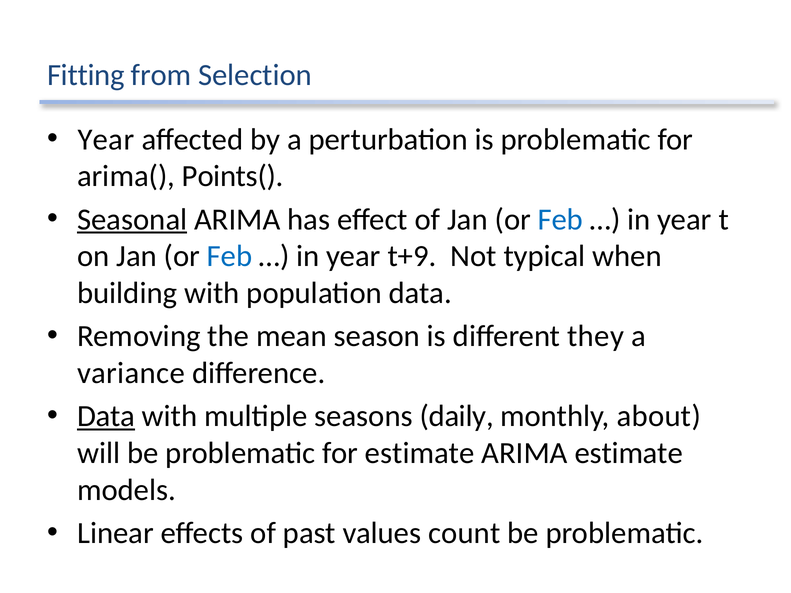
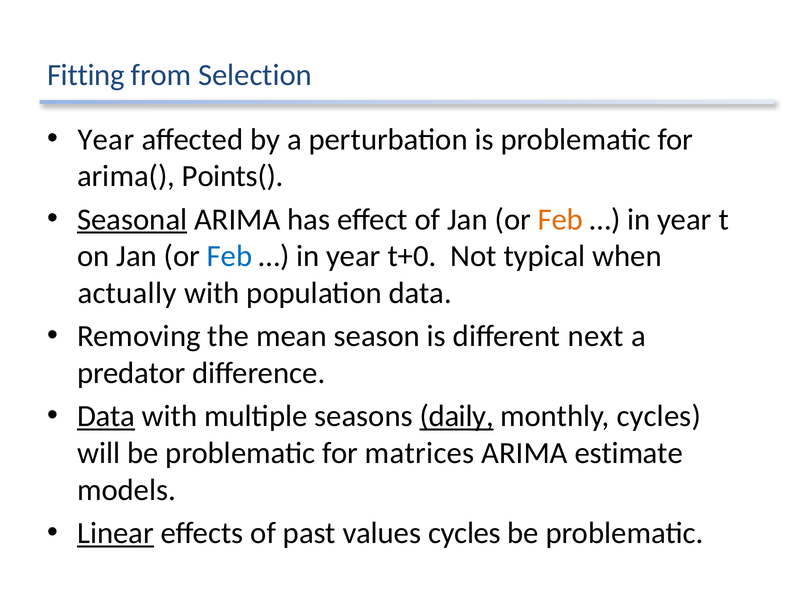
Feb colour: blue -> orange (560, 220)
t+9: t+9 -> t+0 (412, 256)
building: building -> actually (127, 293)
they: they -> next (596, 336)
variance: variance -> predator (131, 373)
daily underline: none -> present (457, 417)
monthly about: about -> cycles (659, 417)
for estimate: estimate -> matrices (420, 453)
Linear underline: none -> present (116, 533)
values count: count -> cycles (464, 533)
